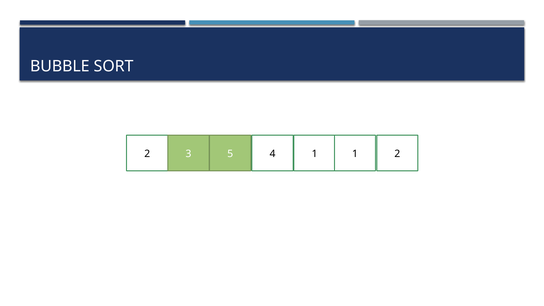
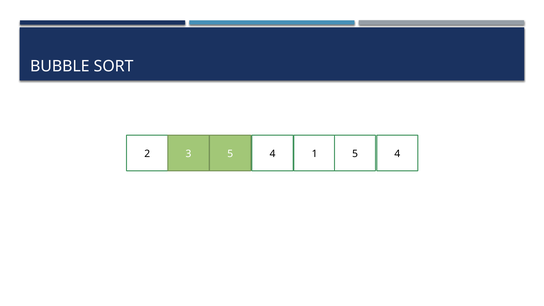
4 1: 1 -> 5 (355, 154)
3 2: 2 -> 4 (397, 154)
